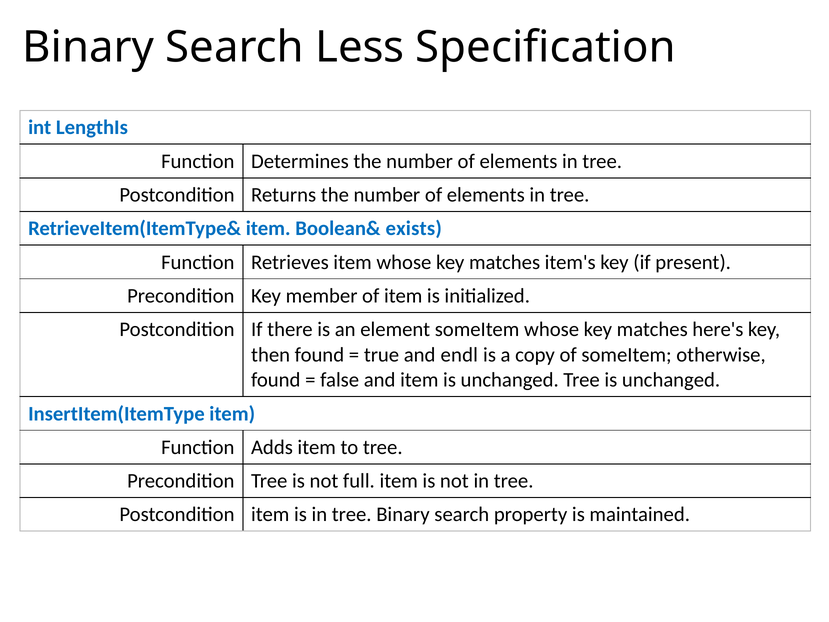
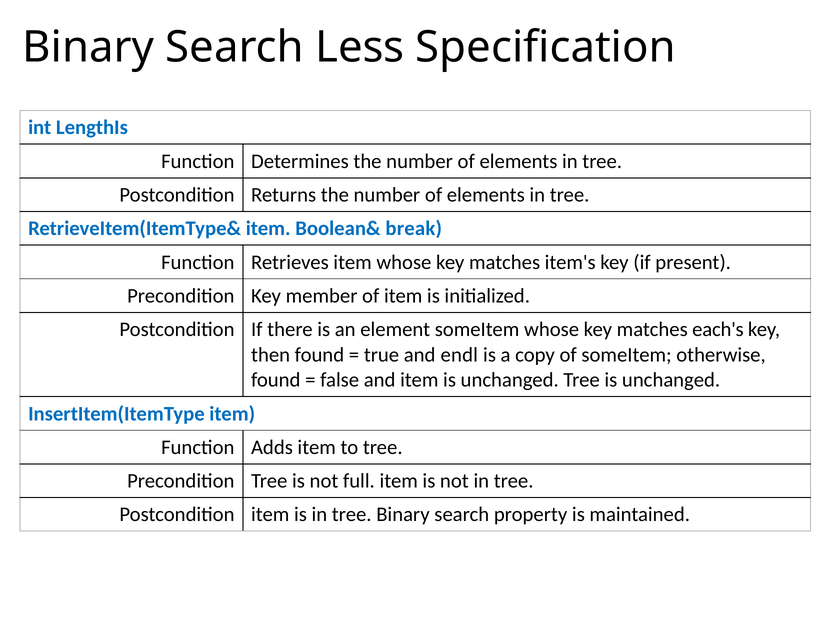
exists: exists -> break (414, 228)
here's: here's -> each's (718, 329)
